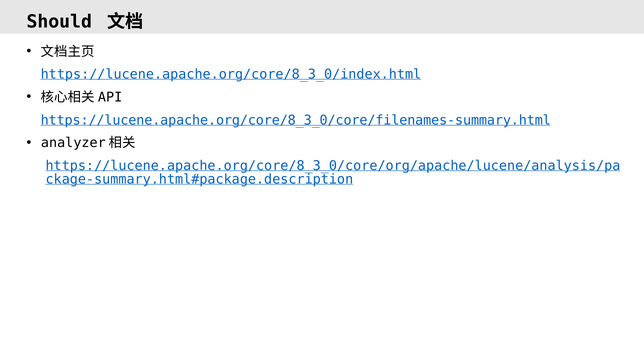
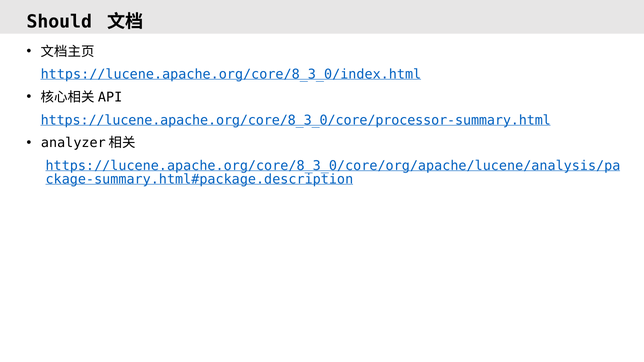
https://lucene.apache.org/core/8_3_0/core/filenames-summary.html: https://lucene.apache.org/core/8_3_0/core/filenames-summary.html -> https://lucene.apache.org/core/8_3_0/core/processor-summary.html (296, 120)
